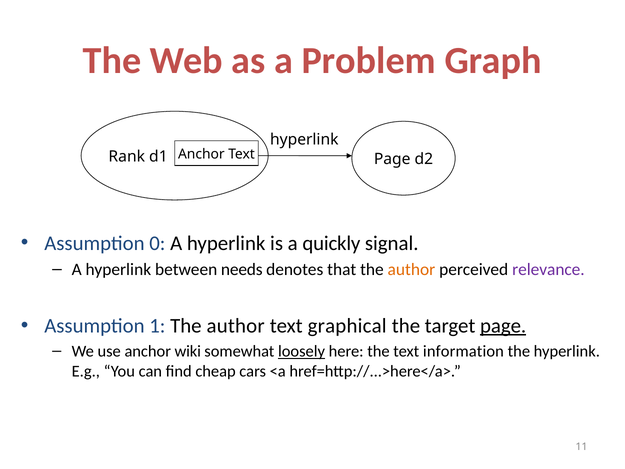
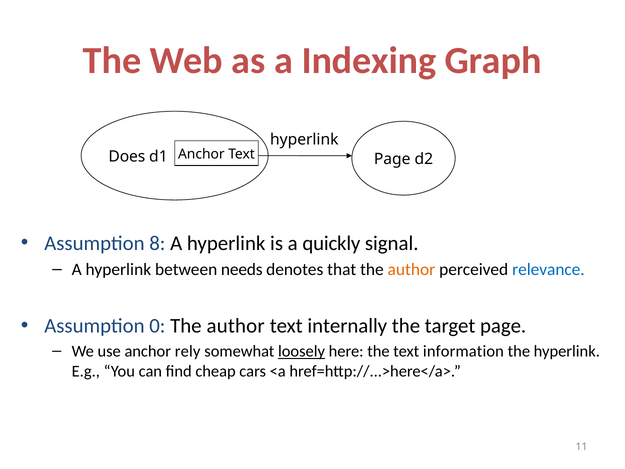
Problem: Problem -> Indexing (369, 61)
Rank: Rank -> Does (127, 157)
0: 0 -> 8 (157, 243)
relevance colour: purple -> blue (548, 269)
1: 1 -> 0 (157, 326)
graphical: graphical -> internally (347, 326)
page underline: present -> none (503, 326)
wiki: wiki -> rely (188, 351)
